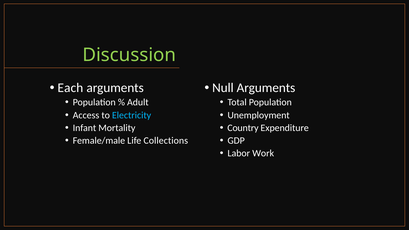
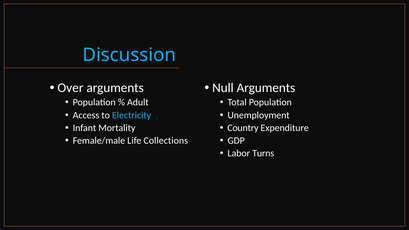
Discussion colour: light green -> light blue (129, 55)
Each: Each -> Over (70, 88)
Work: Work -> Turns (263, 153)
